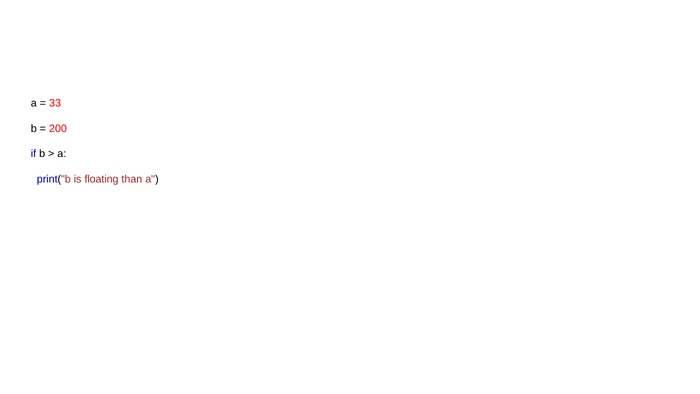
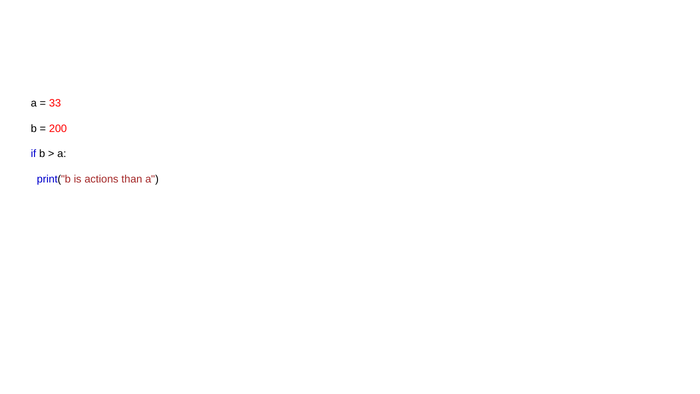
floating: floating -> actions (101, 179)
